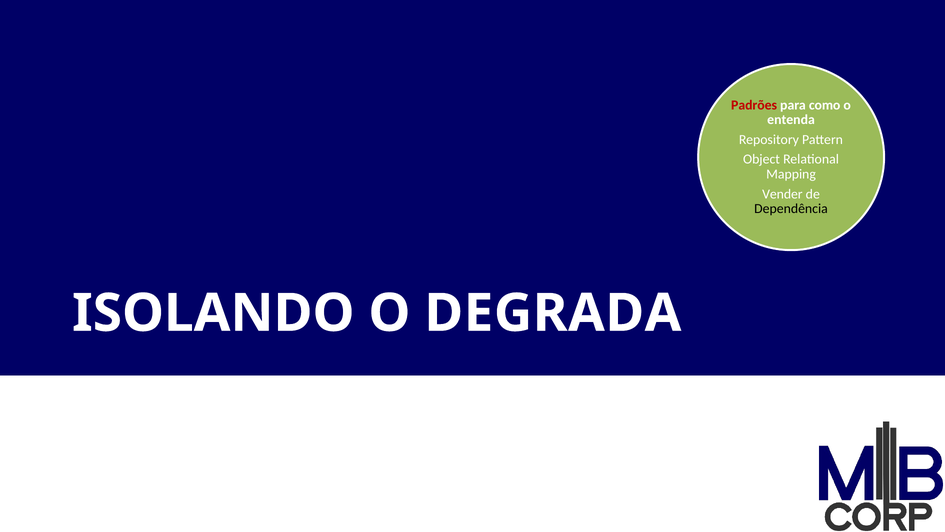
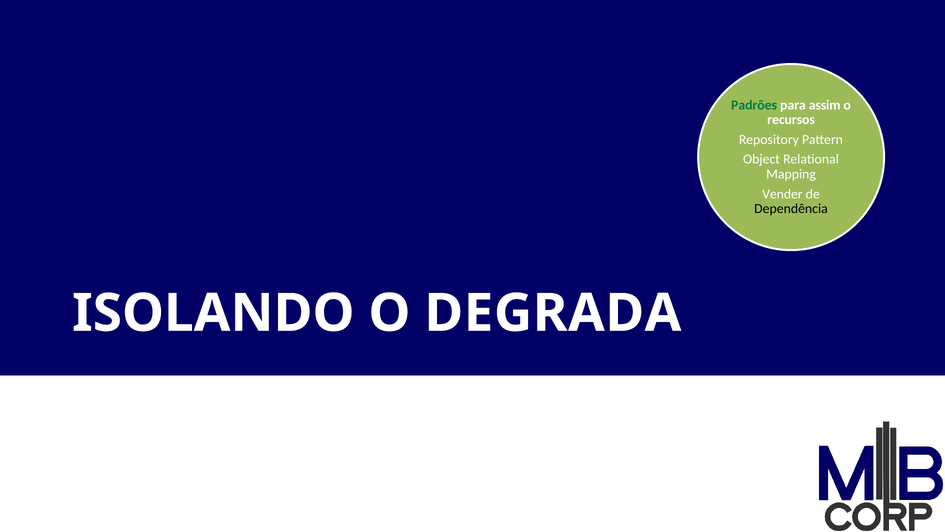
Padrões colour: red -> green (754, 105)
como: como -> assim (825, 105)
entenda: entenda -> recursos (791, 120)
